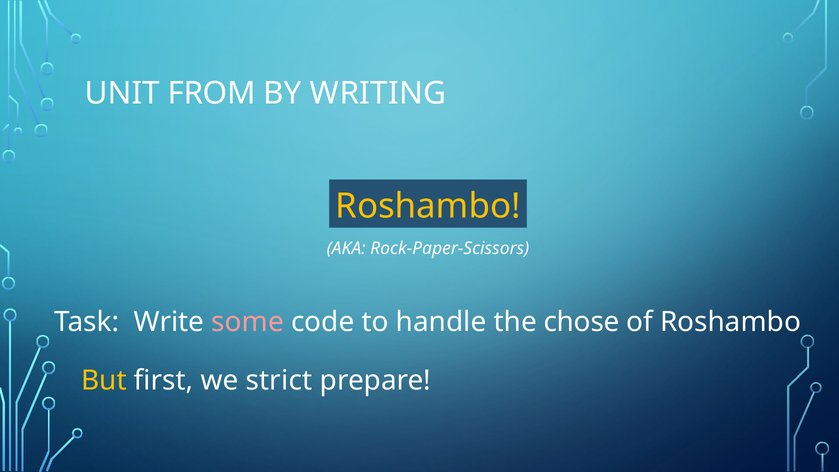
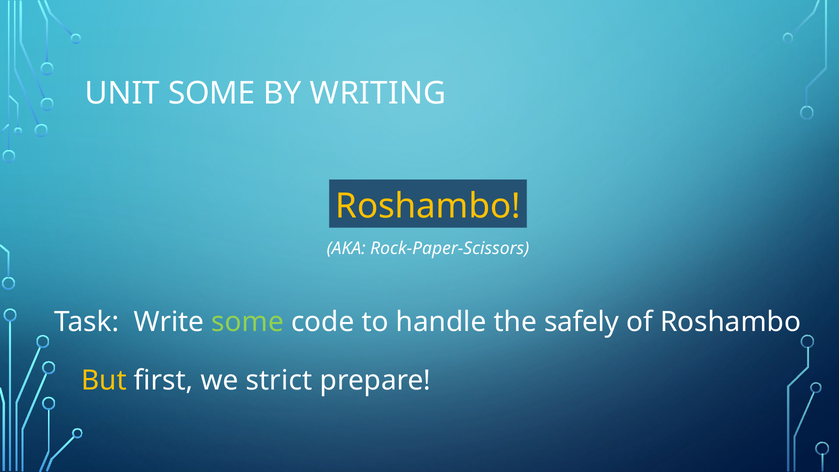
UNIT FROM: FROM -> SOME (212, 93)
some colour: pink -> light green (248, 322)
chose: chose -> safely (582, 322)
